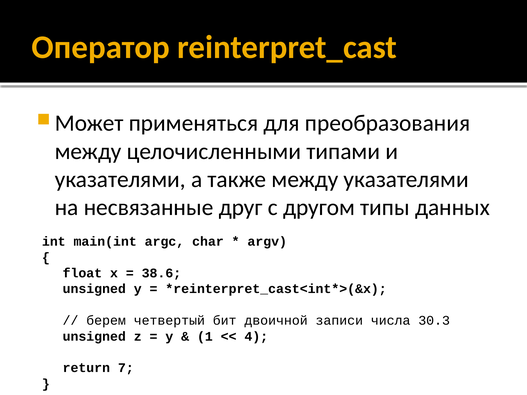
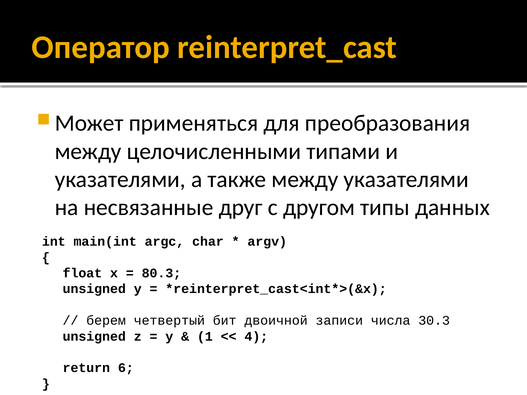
38.6: 38.6 -> 80.3 (161, 273)
7: 7 -> 6 (126, 368)
